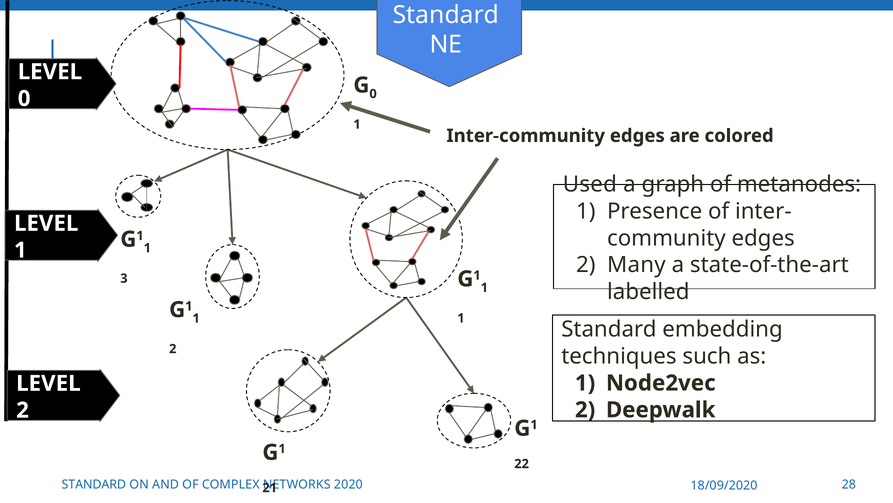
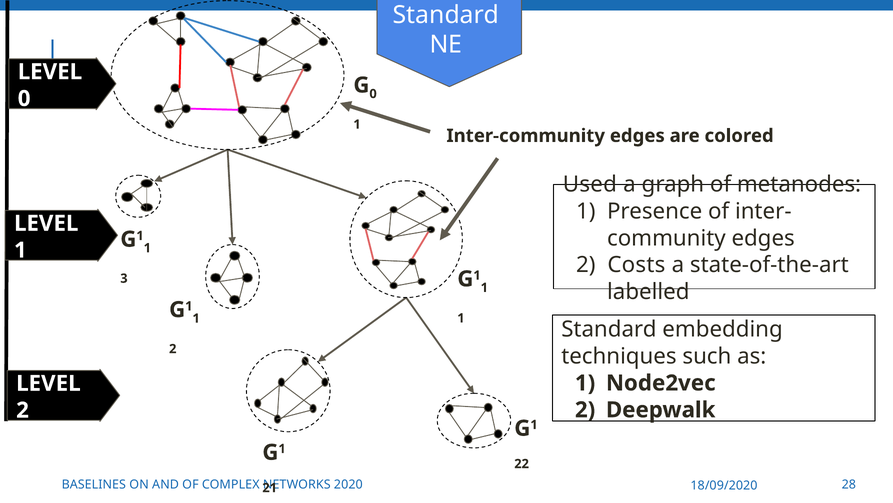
Many: Many -> Costs (636, 265)
STANDARD: STANDARD -> BASELINES (94, 484)
